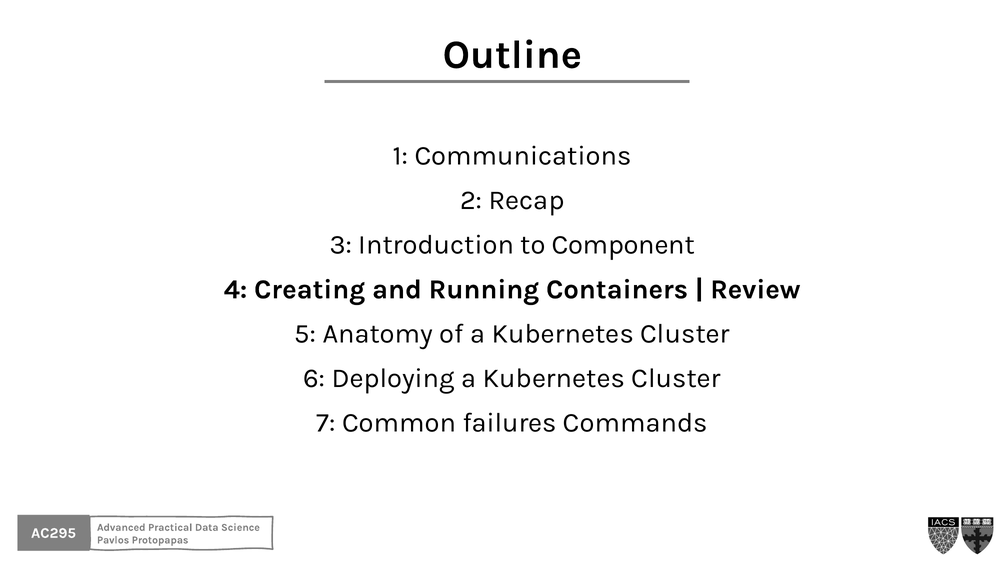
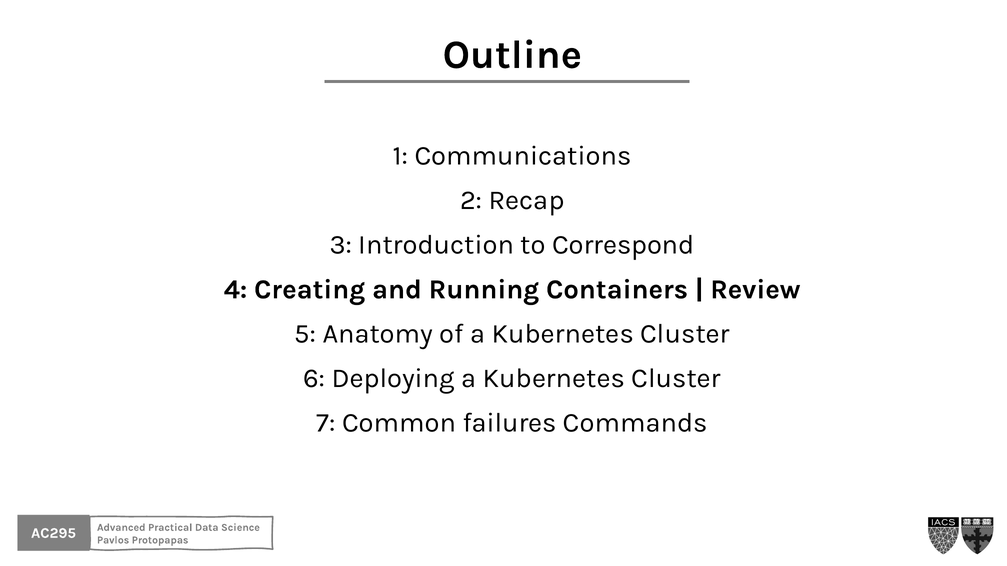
Component: Component -> Correspond (623, 245)
